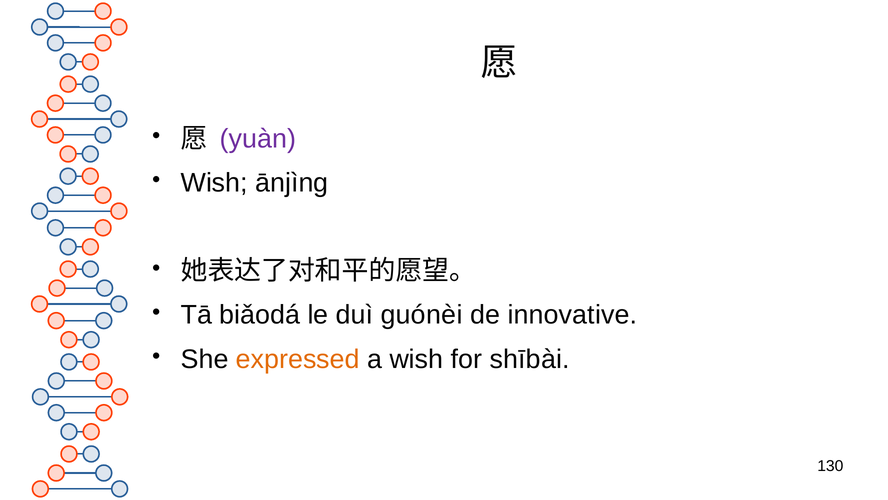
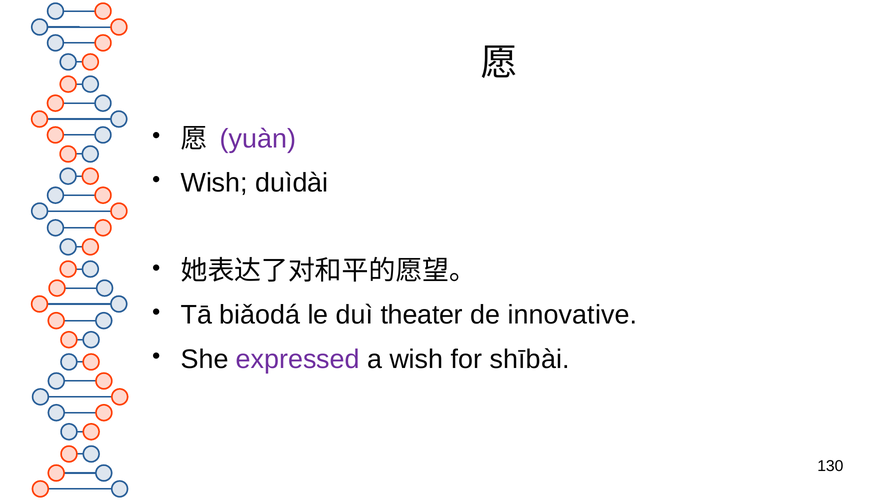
ānjìng: ānjìng -> duìdài (292, 183)
guónèi: guónèi -> theater (422, 315)
expressed colour: orange -> purple (298, 359)
